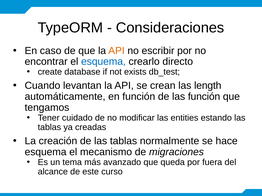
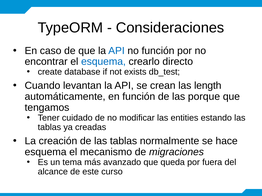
API colour: orange -> blue (116, 51)
no escribir: escribir -> función (158, 51)
las función: función -> porque (204, 97)
